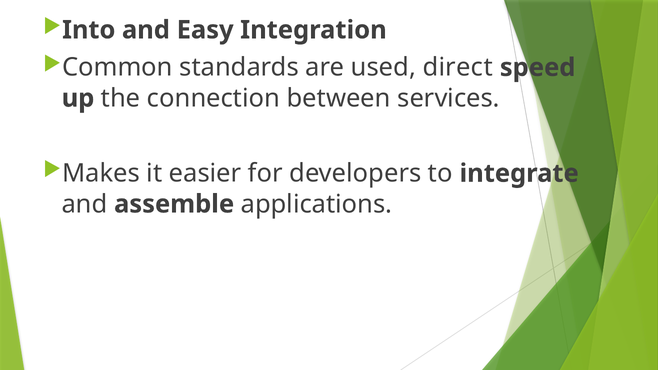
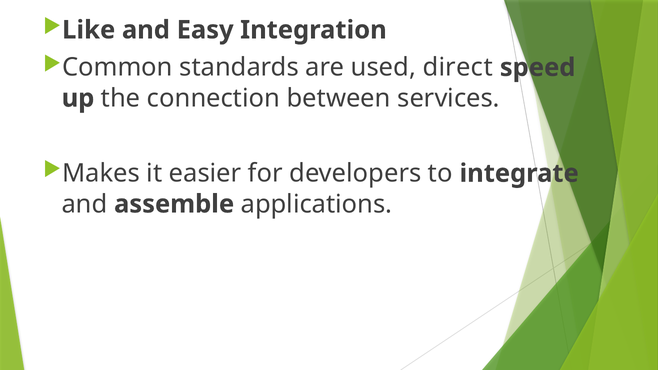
Into: Into -> Like (89, 30)
